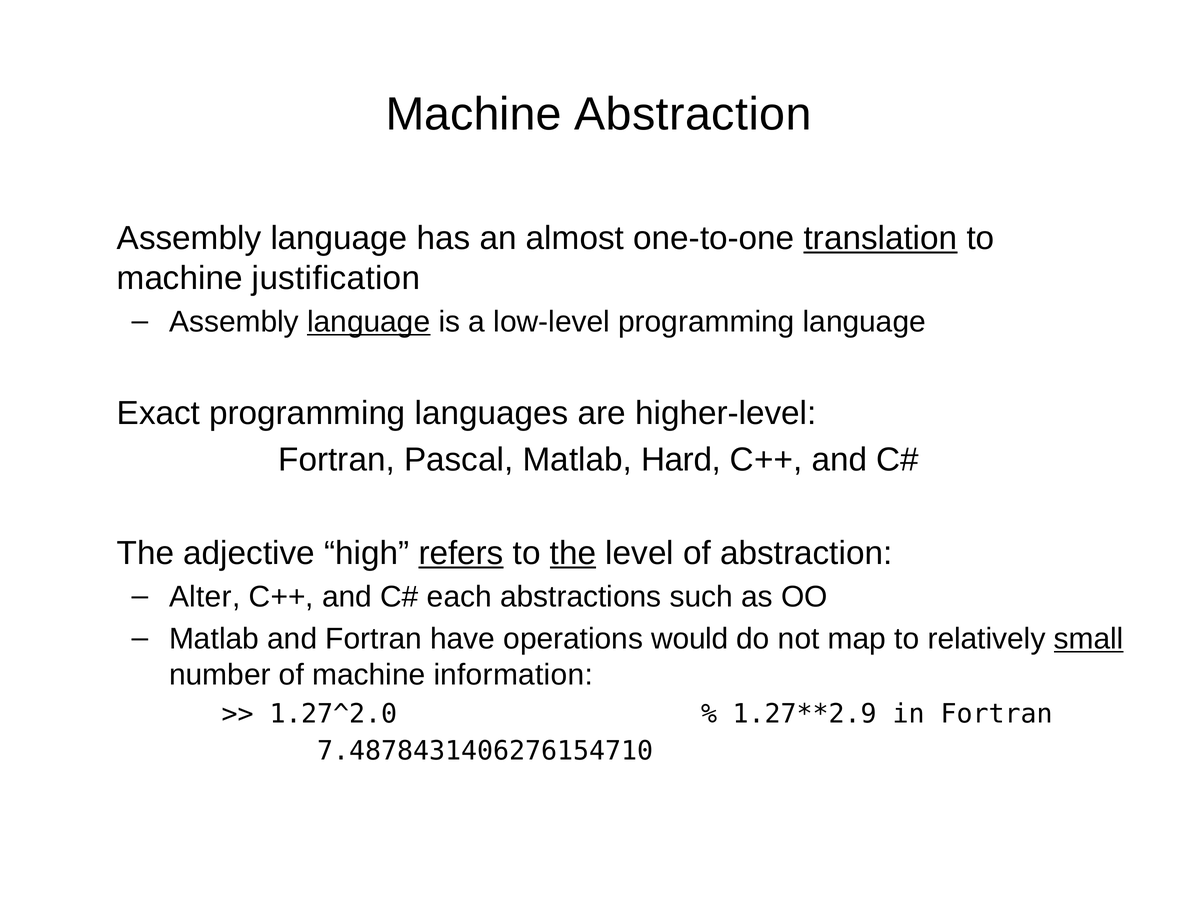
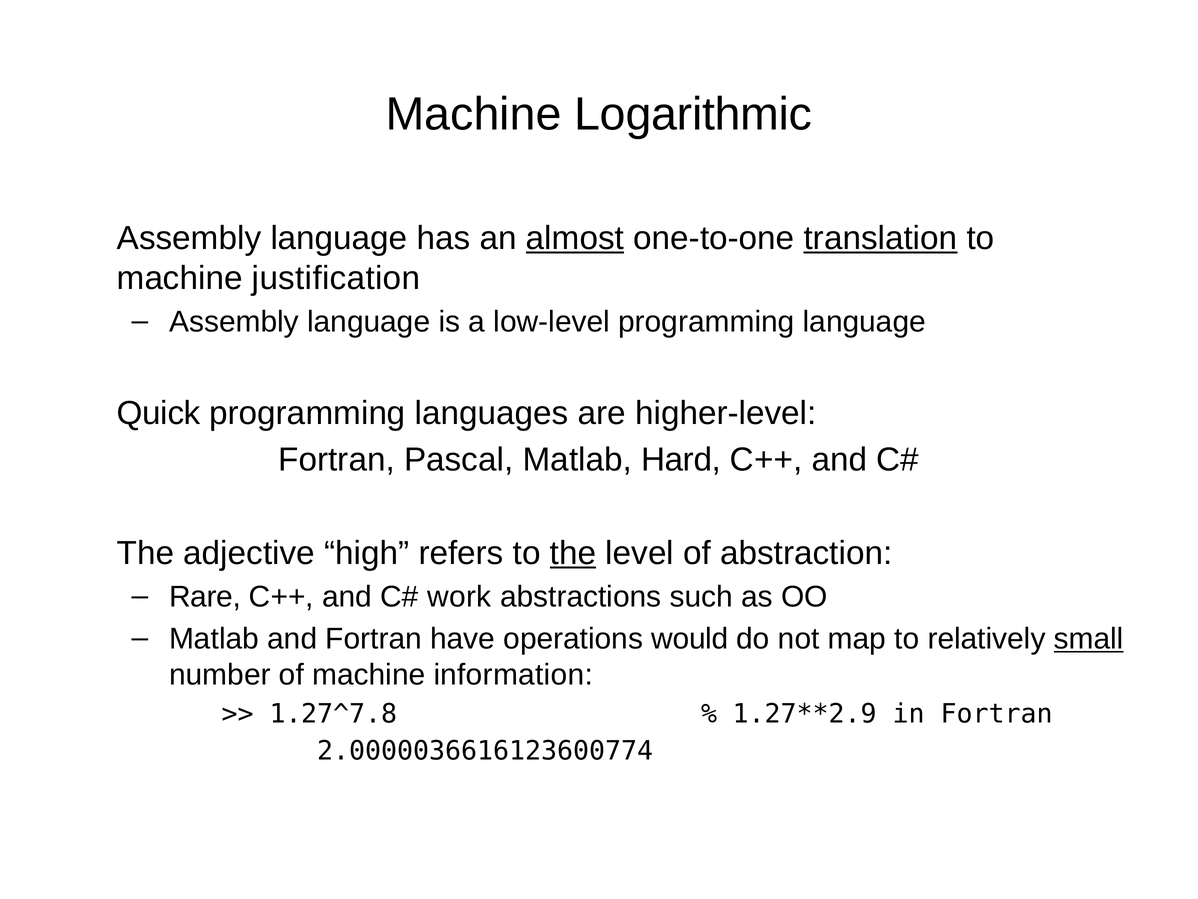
Machine Abstraction: Abstraction -> Logarithmic (693, 114)
almost underline: none -> present (575, 238)
language underline: present -> none (369, 322)
Exact: Exact -> Quick (159, 413)
refers underline: present -> none (461, 553)
Alter: Alter -> Rare (205, 597)
each: each -> work (459, 597)
1.27^2.0: 1.27^2.0 -> 1.27^7.8 (333, 713)
7.4878431406276154710: 7.4878431406276154710 -> 2.0000036616123600774 (485, 751)
